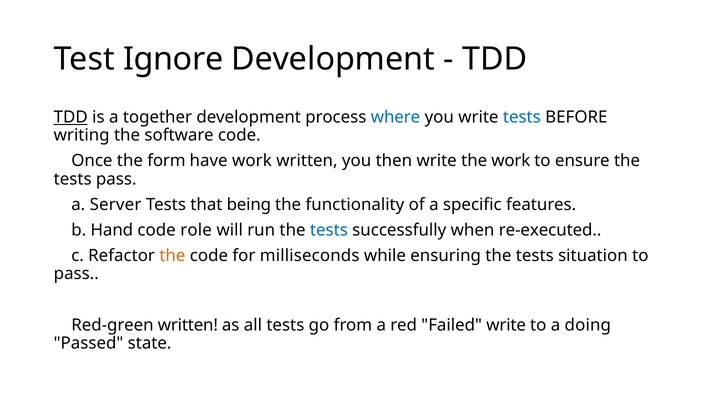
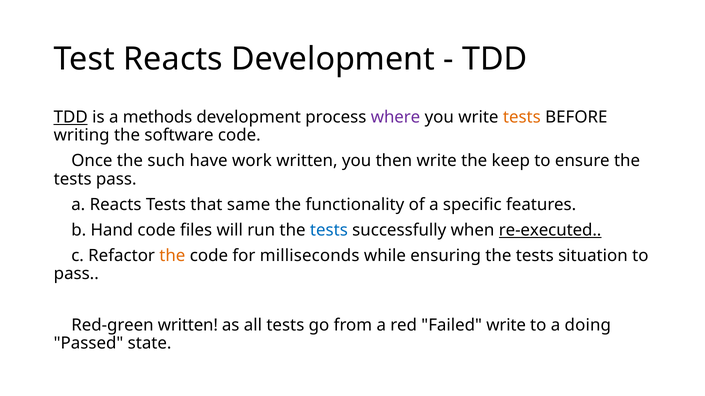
Test Ignore: Ignore -> Reacts (173, 59)
together: together -> methods (158, 117)
where colour: blue -> purple (396, 117)
tests colour: blue -> orange (522, 117)
form: form -> such (166, 161)
the work: work -> keep (511, 161)
a Server: Server -> Reacts (116, 205)
being: being -> same (249, 205)
role: role -> files (196, 230)
re-executed underline: none -> present (550, 230)
